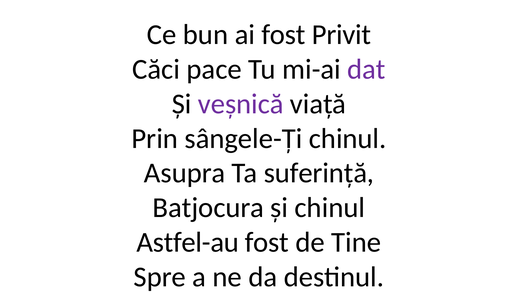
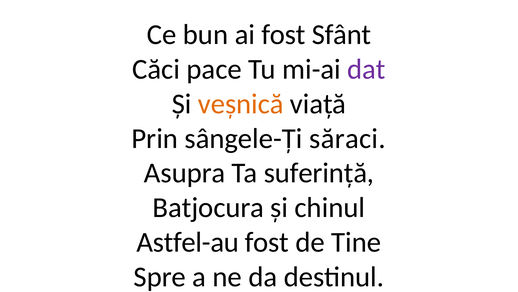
Privit: Privit -> Sfânt (342, 35)
veșnică colour: purple -> orange (241, 104)
sângele-Ți chinul: chinul -> săraci (347, 138)
